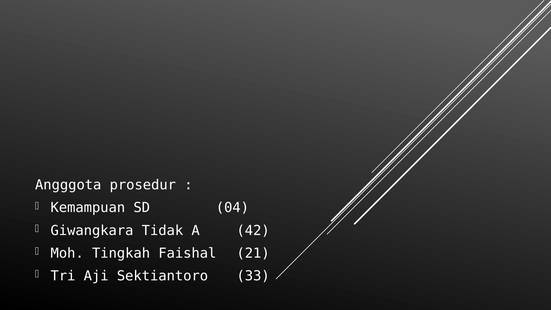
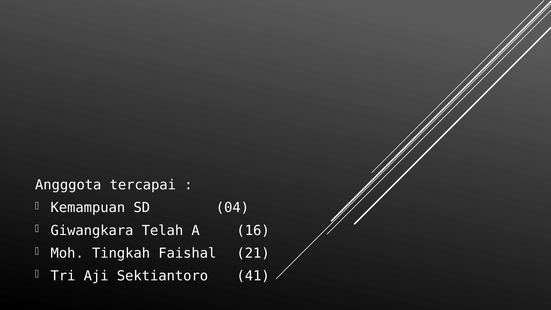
prosedur: prosedur -> tercapai (143, 185)
Tidak: Tidak -> Telah (162, 230)
42: 42 -> 16 (253, 230)
33: 33 -> 41 (253, 276)
